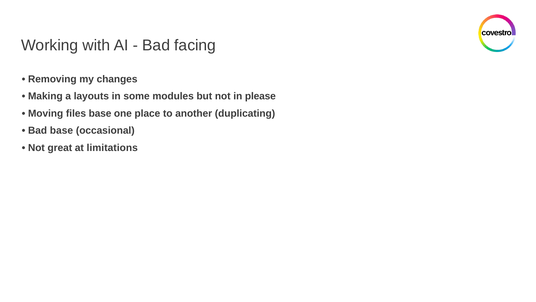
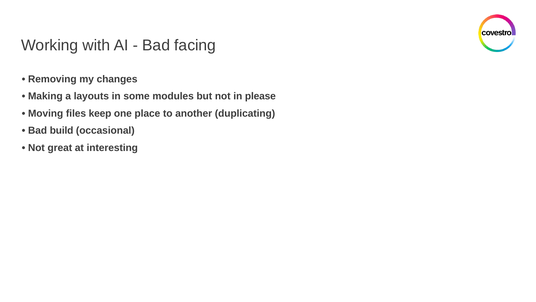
files base: base -> keep (100, 113)
Bad base: base -> build (62, 130)
limitations: limitations -> interesting (112, 147)
